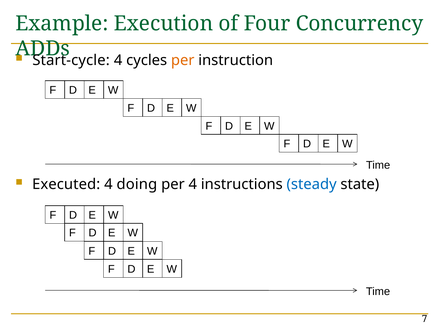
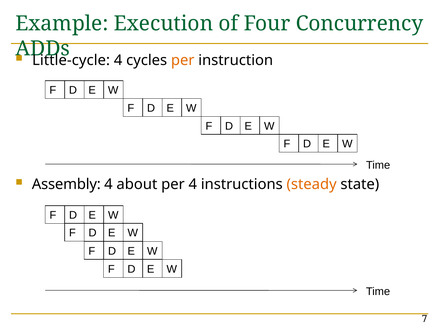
Start-cycle: Start-cycle -> Little-cycle (71, 60)
Executed: Executed -> Assembly (66, 184)
doing: doing -> about (137, 184)
steady colour: blue -> orange (312, 184)
